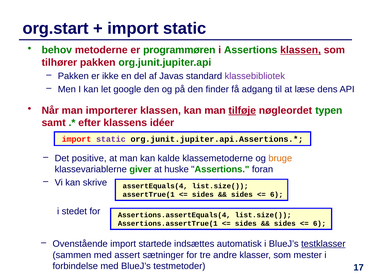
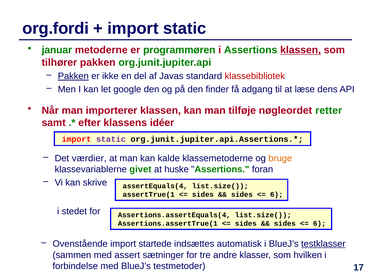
org.start: org.start -> org.fordi (56, 28)
behov: behov -> januar (57, 50)
Pakken underline: none -> present (73, 76)
klassebibliotek colour: purple -> red (255, 76)
tilføje underline: present -> none (242, 110)
typen: typen -> retter (329, 110)
positive: positive -> værdier (89, 158)
giver: giver -> givet (140, 170)
mester: mester -> hvilken (308, 255)
